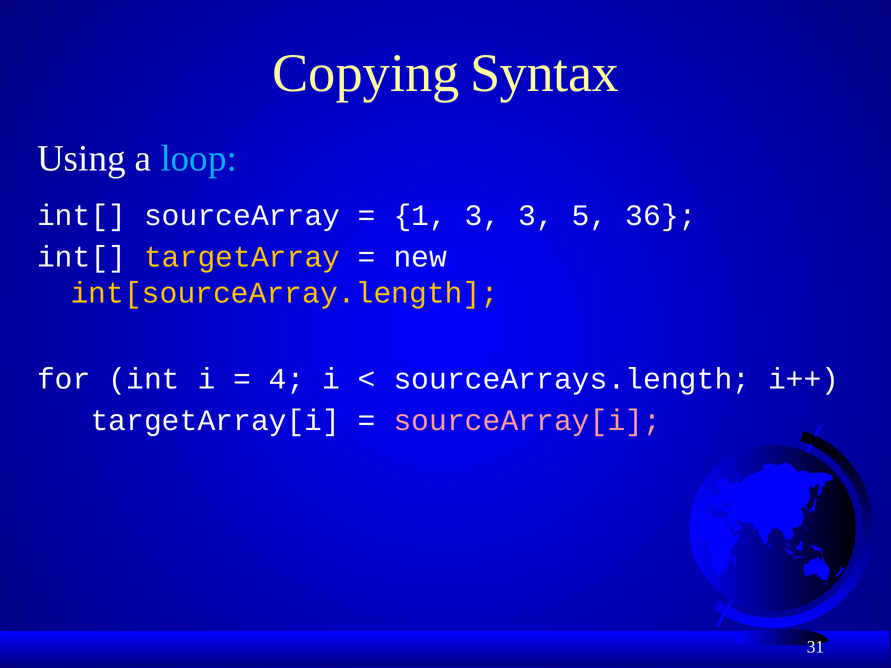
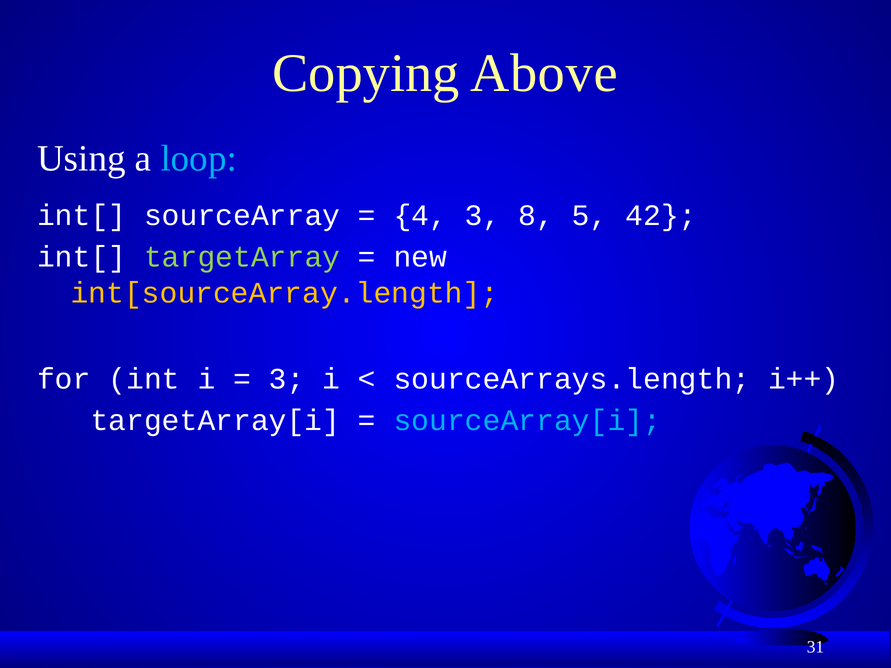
Syntax: Syntax -> Above (544, 73)
1: 1 -> 4 (420, 215)
3 3: 3 -> 8 (536, 215)
36: 36 -> 42 (661, 215)
targetArray colour: yellow -> light green (242, 257)
4: 4 -> 3 (287, 379)
sourceArray[i colour: pink -> light blue (527, 421)
